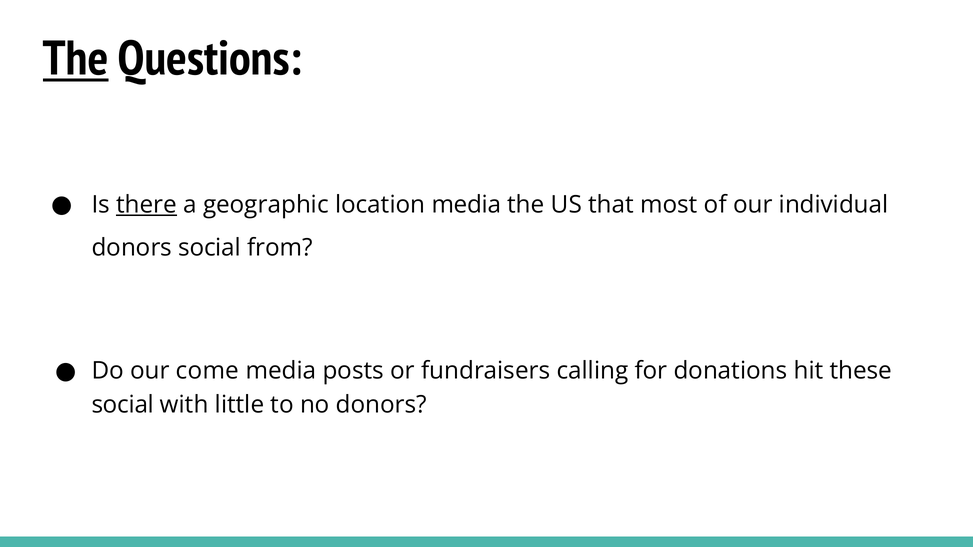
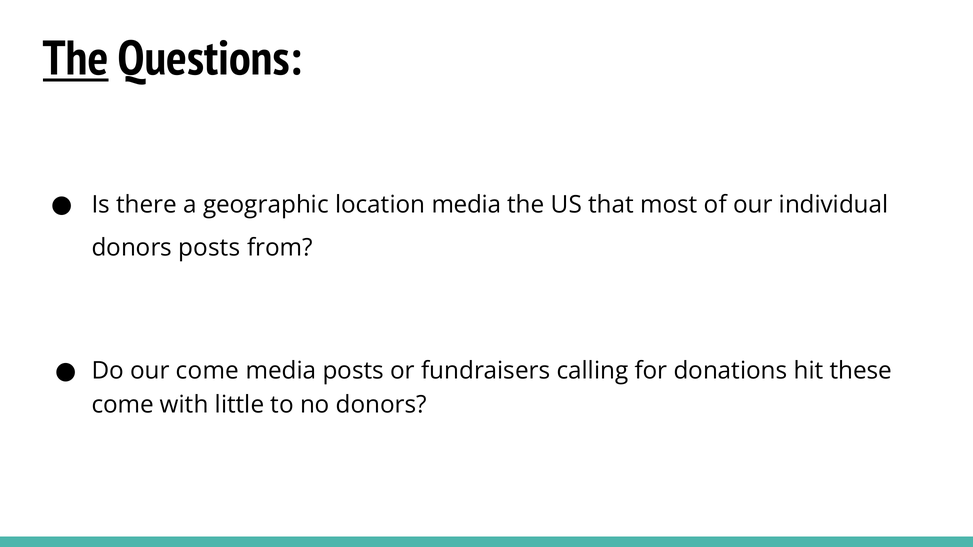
there underline: present -> none (147, 205)
donors social: social -> posts (209, 248)
social: social -> come (123, 405)
